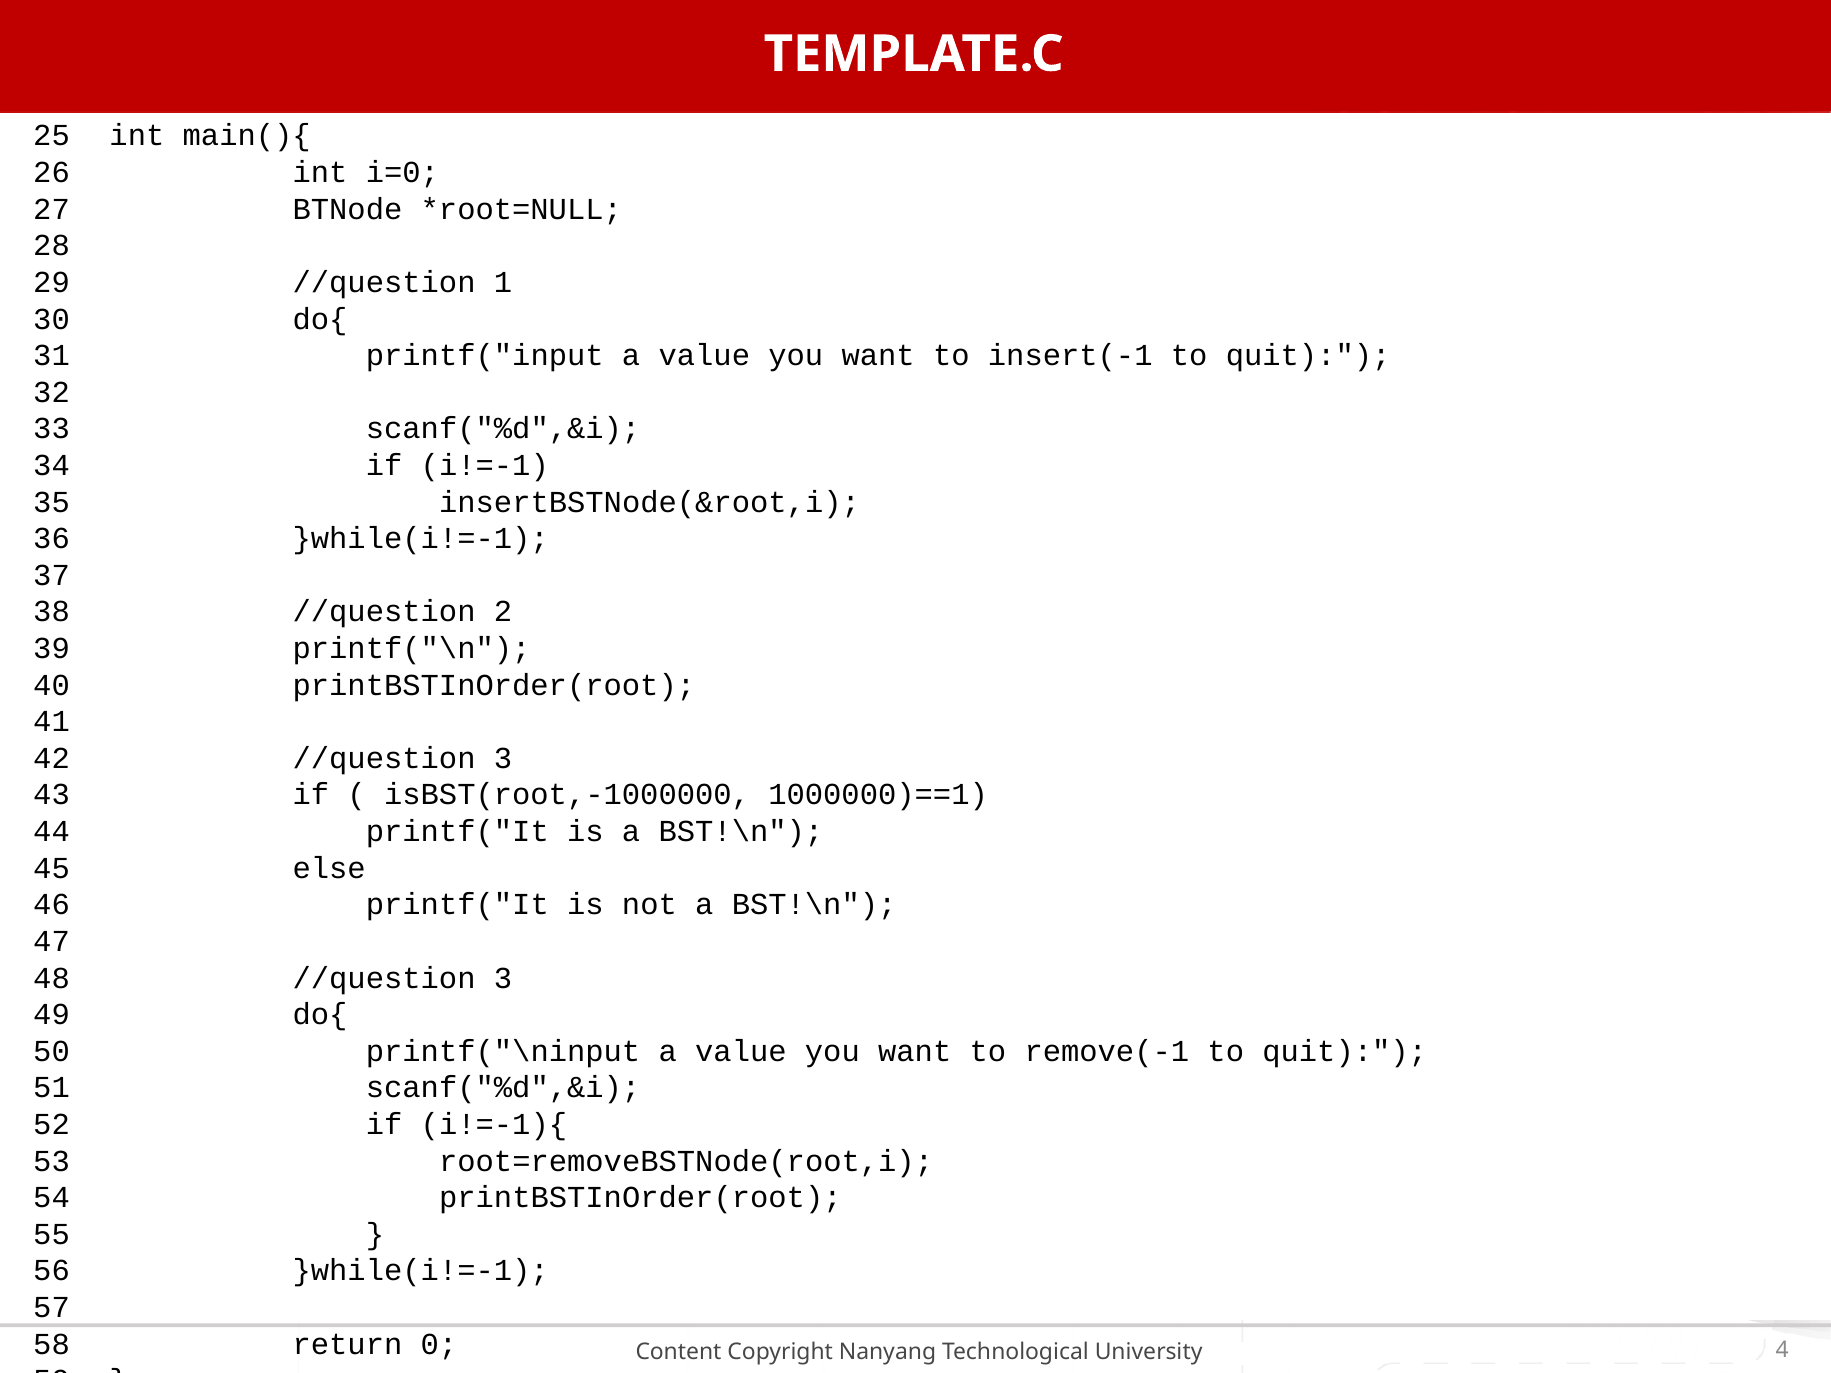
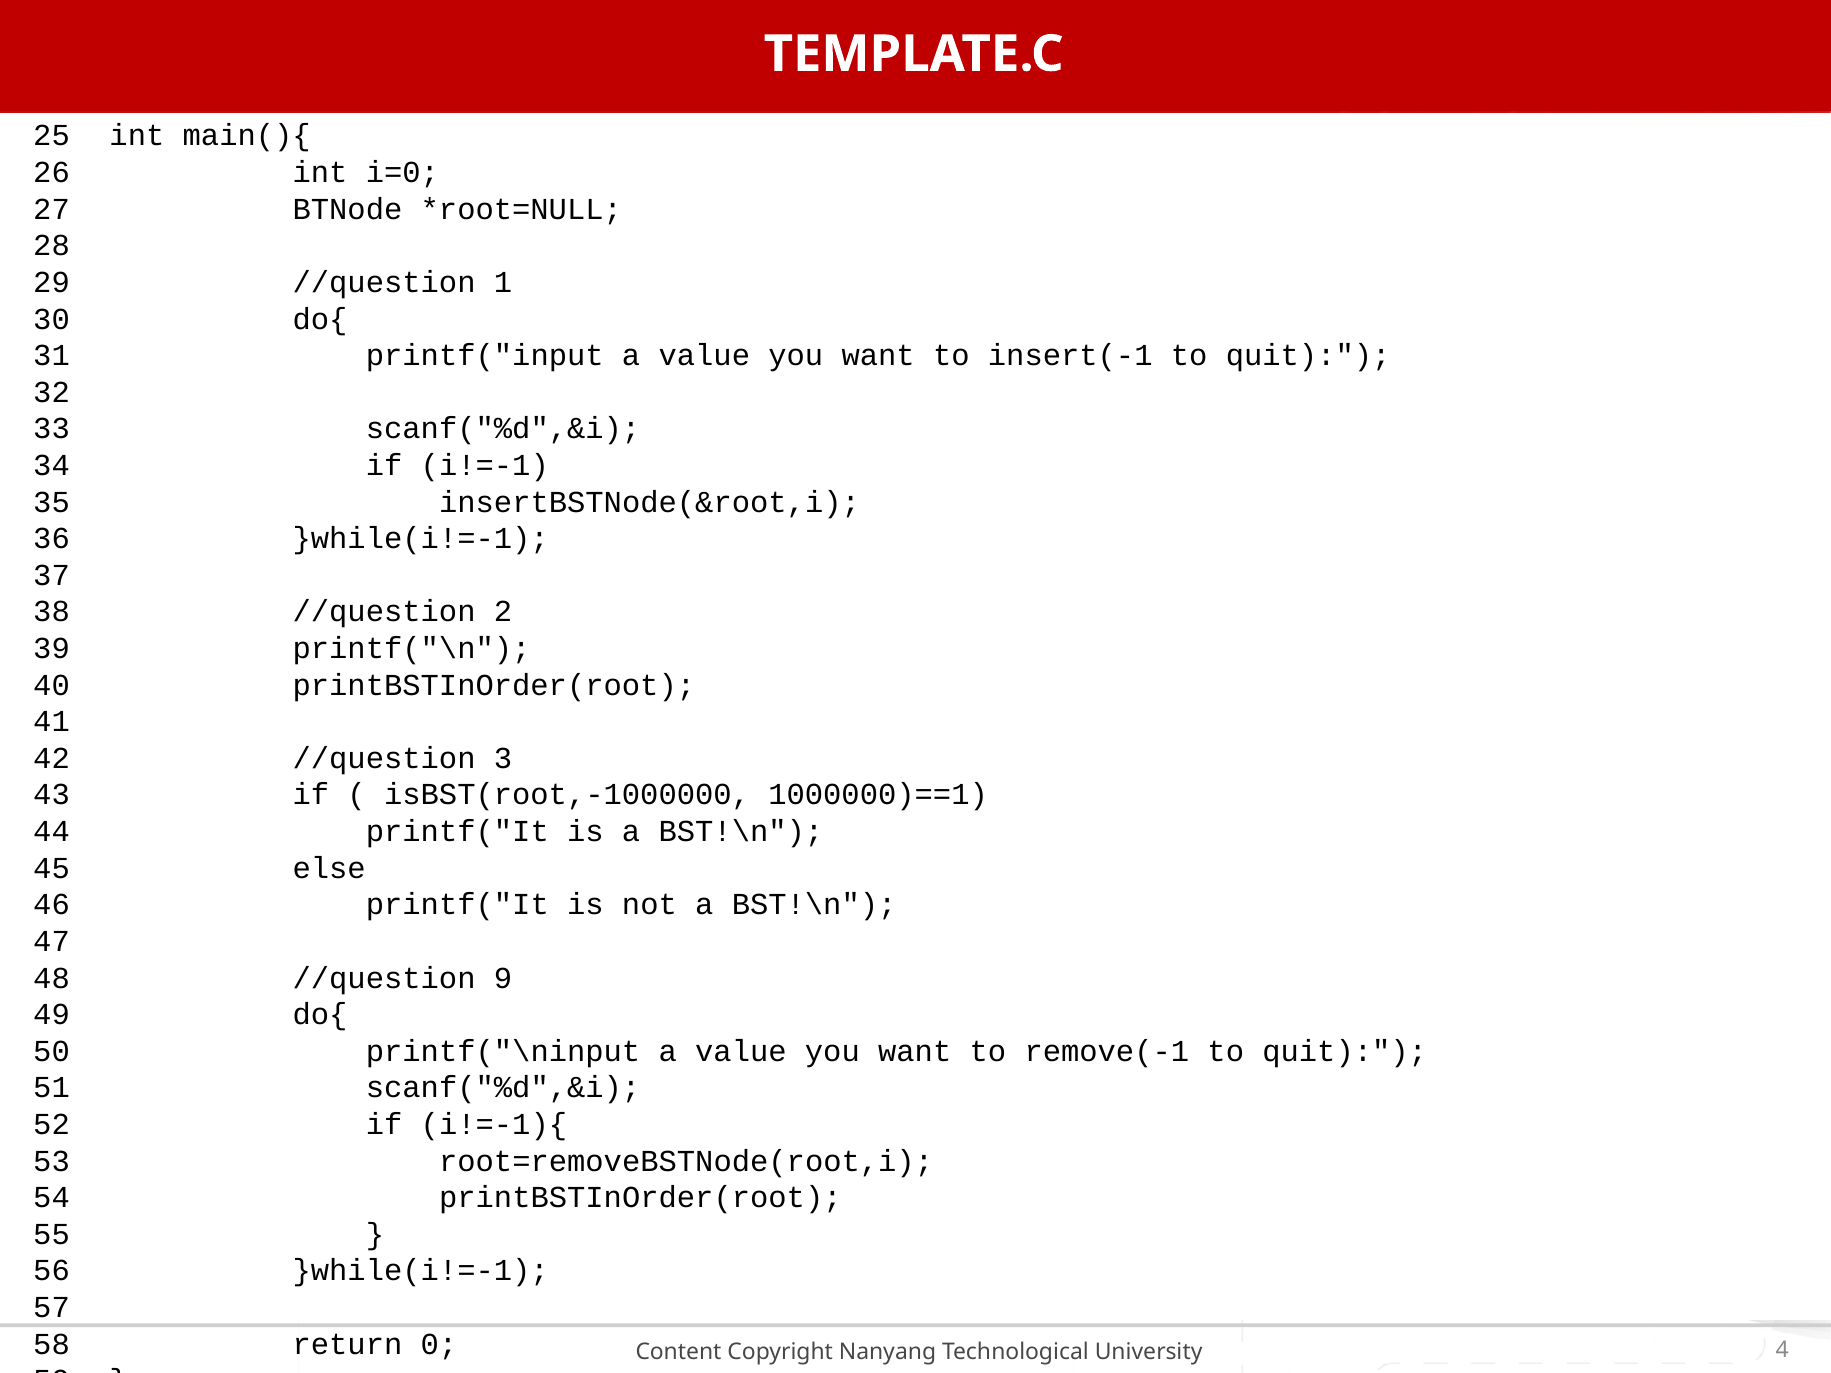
3: 3 -> 9 (503, 978)
